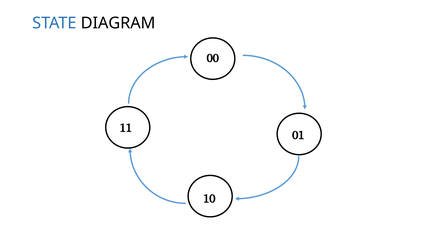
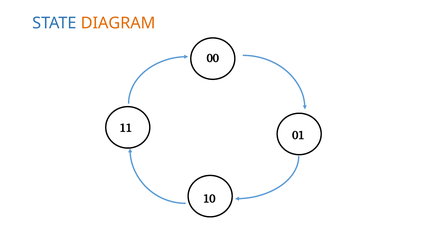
DIAGRAM colour: black -> orange (118, 23)
